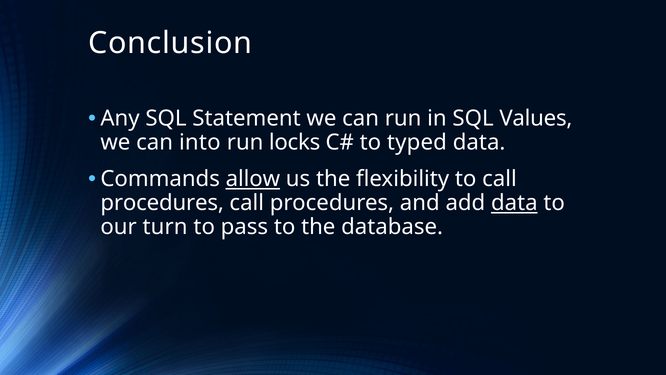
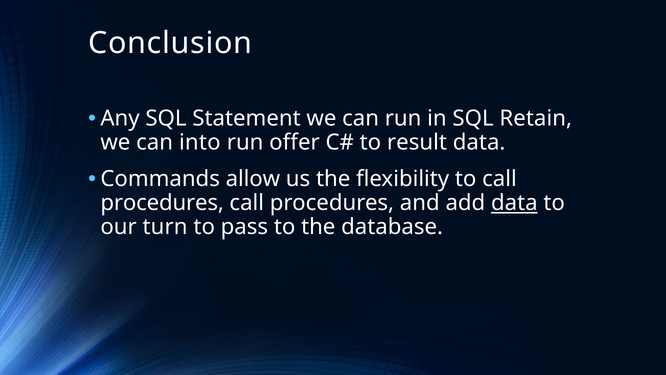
Values: Values -> Retain (536, 118)
locks: locks -> offer (294, 142)
typed: typed -> result (417, 142)
allow underline: present -> none (253, 179)
